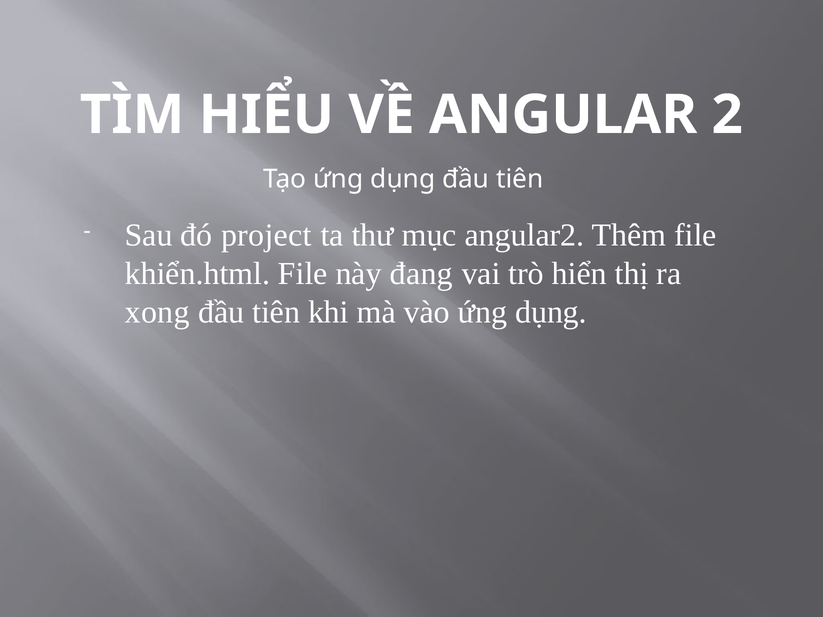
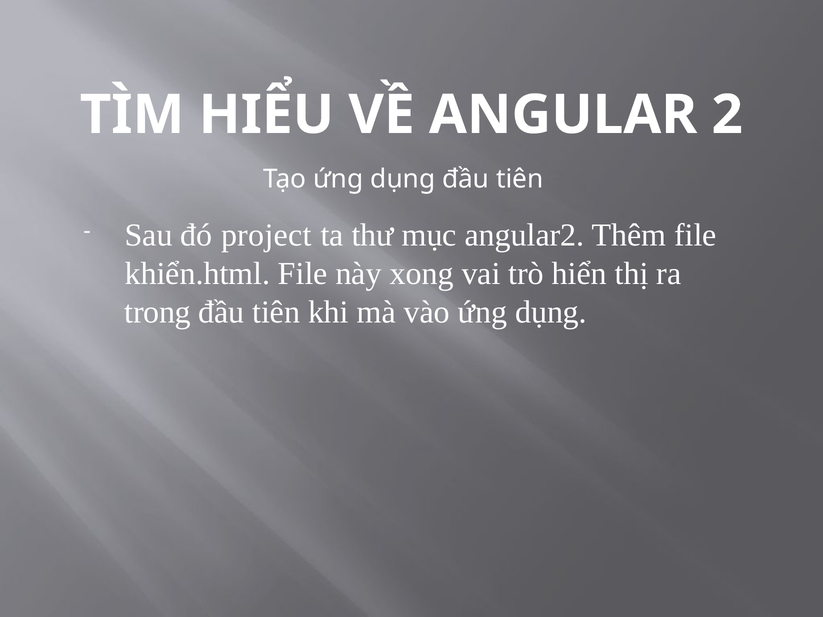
đang: đang -> xong (422, 274)
xong: xong -> trong (158, 312)
